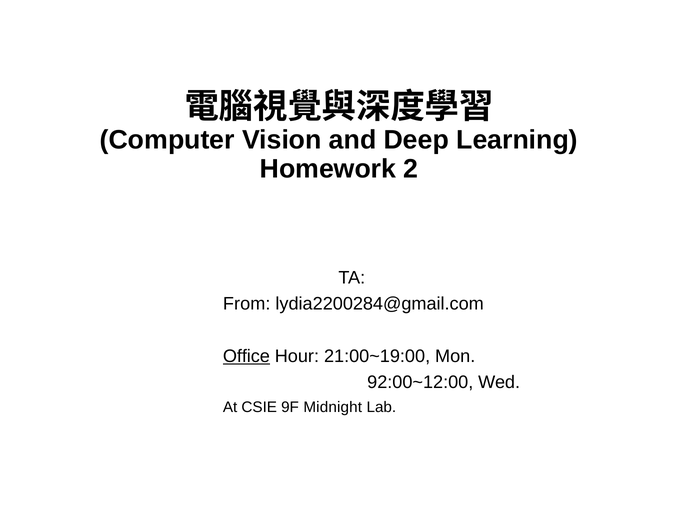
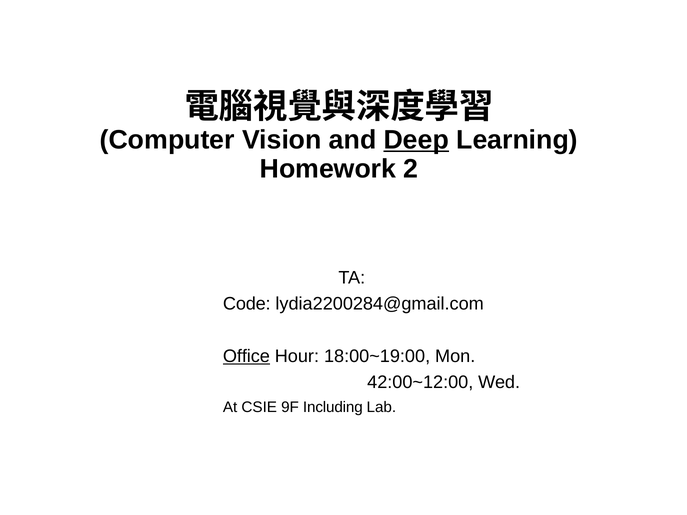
Deep underline: none -> present (416, 140)
From: From -> Code (247, 304)
21:00~19:00: 21:00~19:00 -> 18:00~19:00 (377, 357)
92:00~12:00: 92:00~12:00 -> 42:00~12:00 (420, 383)
Midnight: Midnight -> Including (333, 408)
